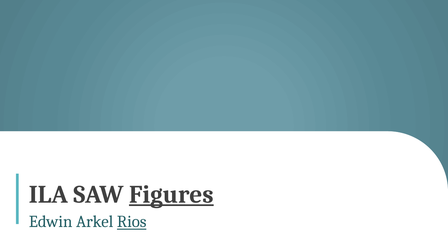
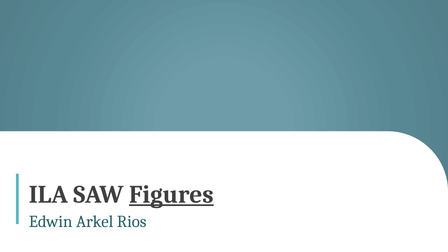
Rios underline: present -> none (132, 222)
